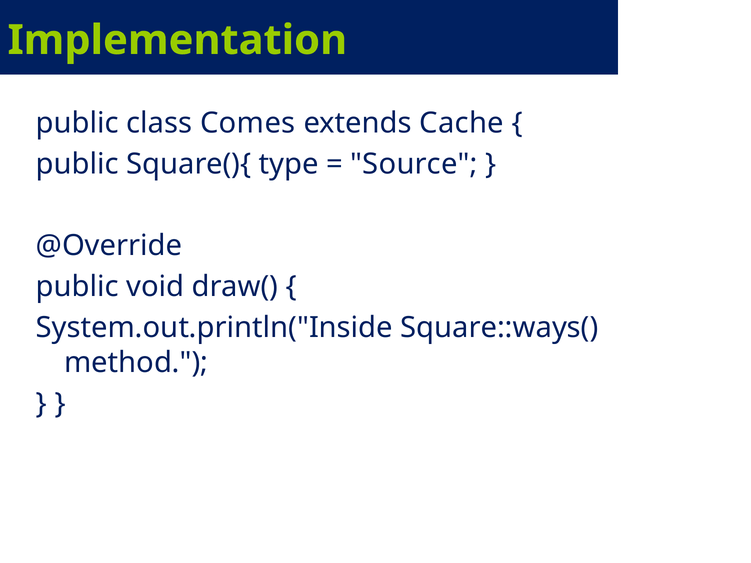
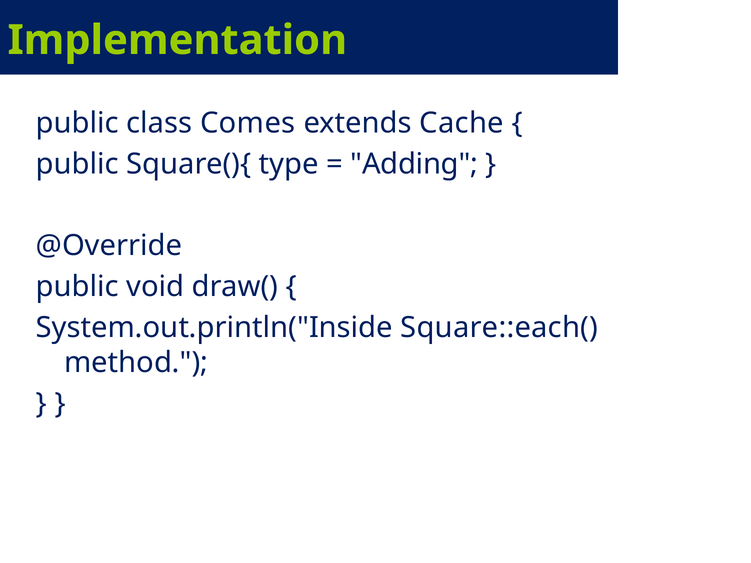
Source: Source -> Adding (414, 164)
Square::ways(: Square::ways( -> Square::each( (499, 328)
